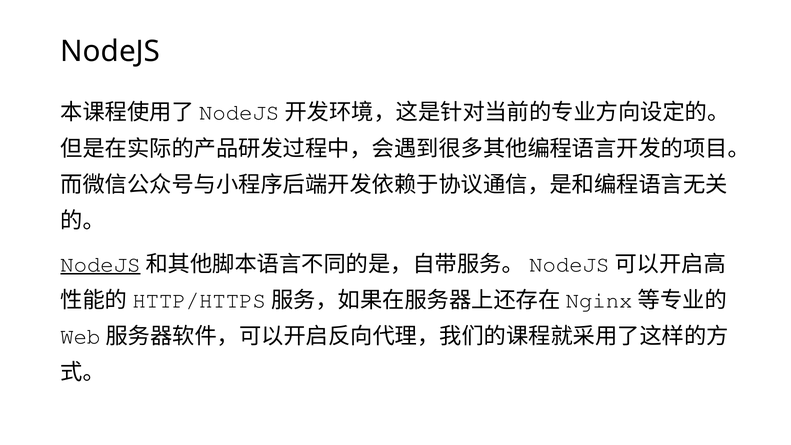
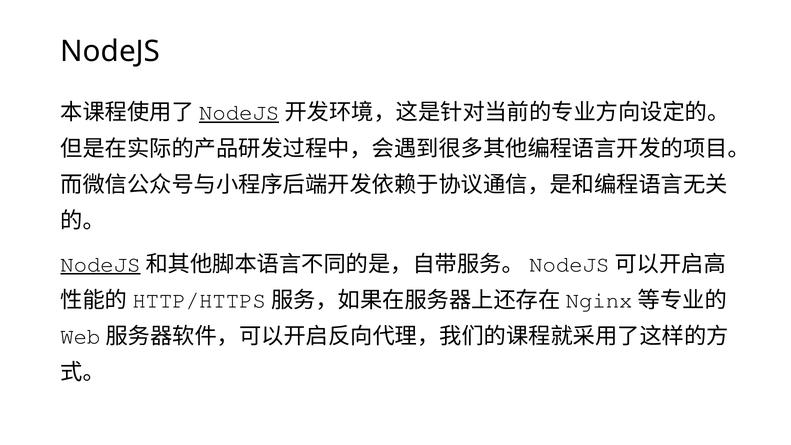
NodeJS underline: none -> present (239, 113)
